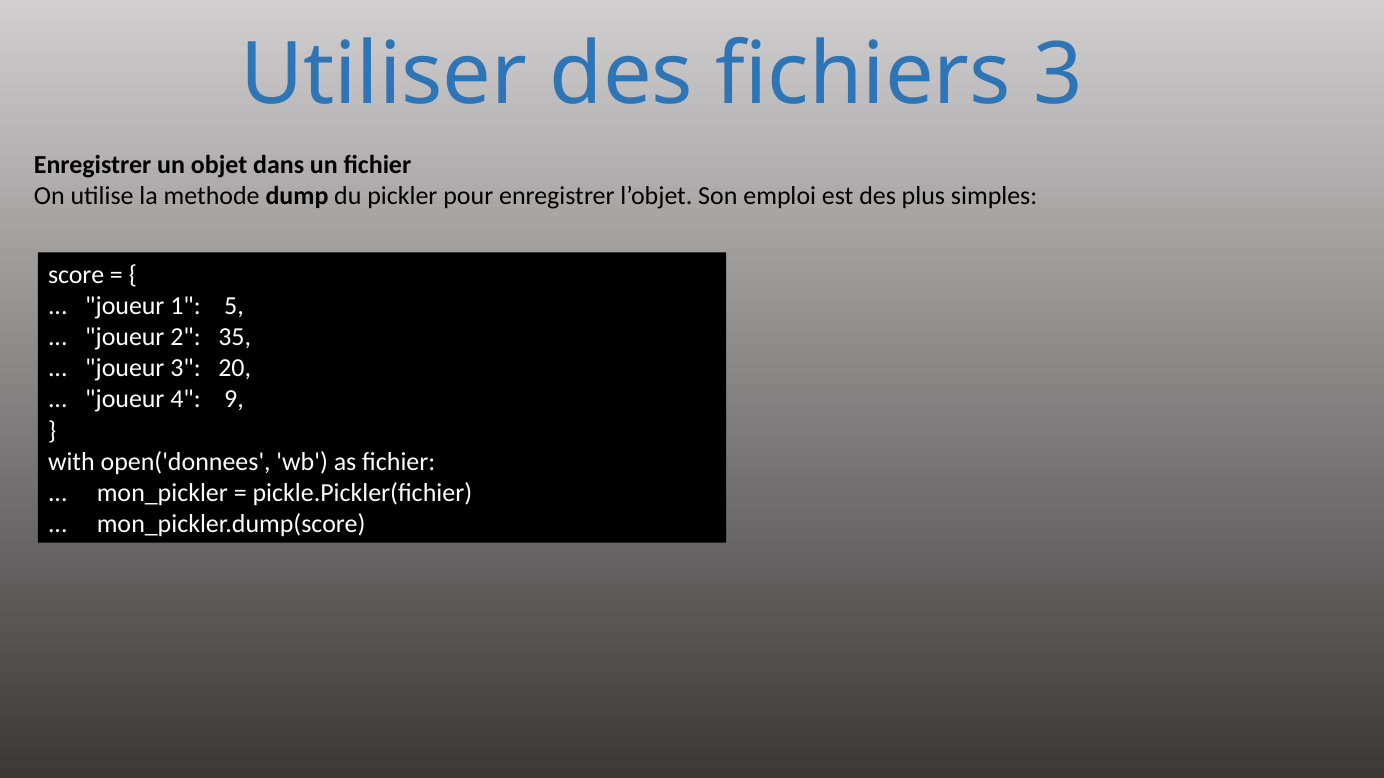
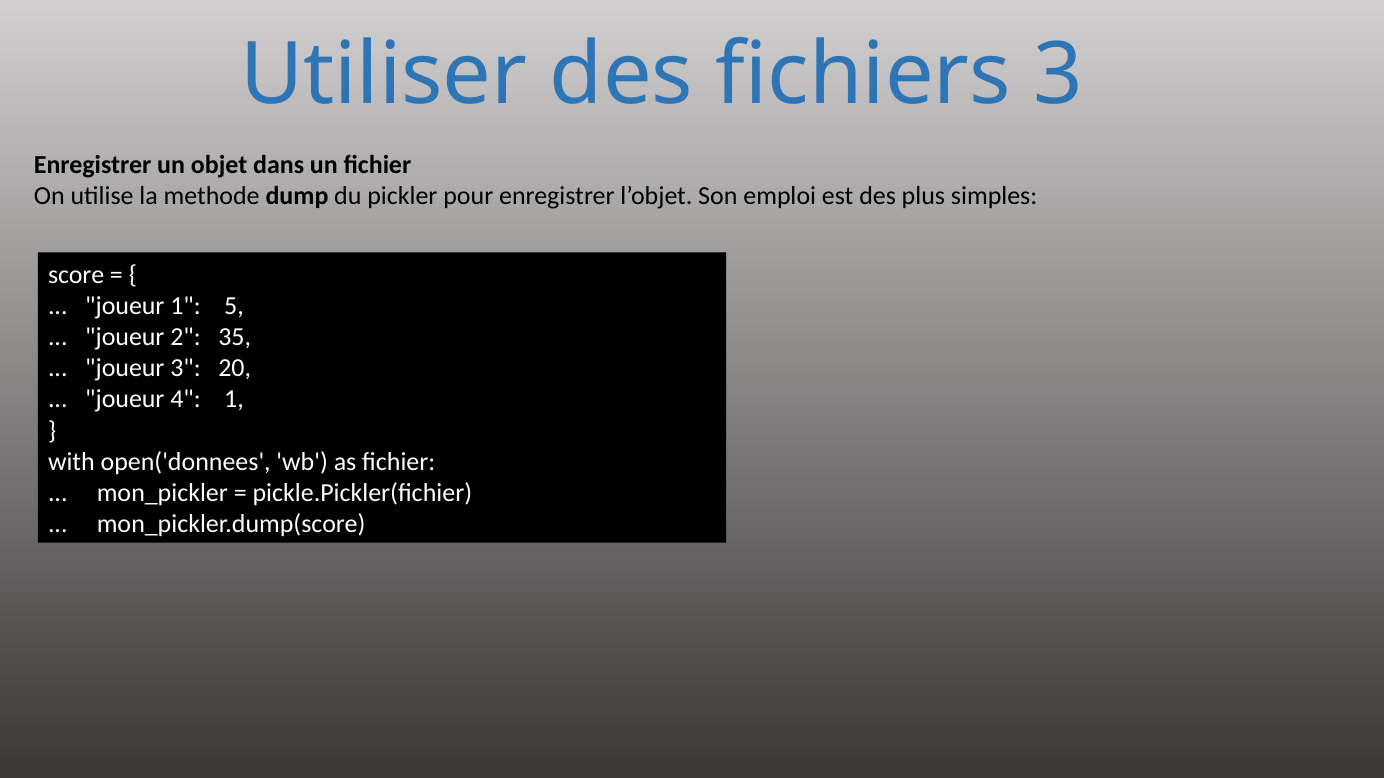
4 9: 9 -> 1 (234, 400)
